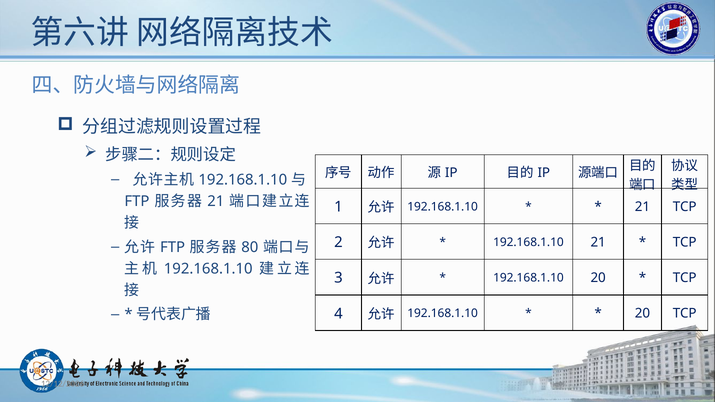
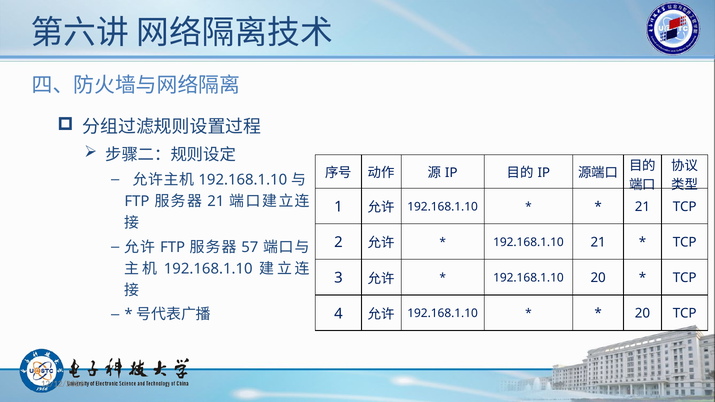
80: 80 -> 57 (250, 247)
